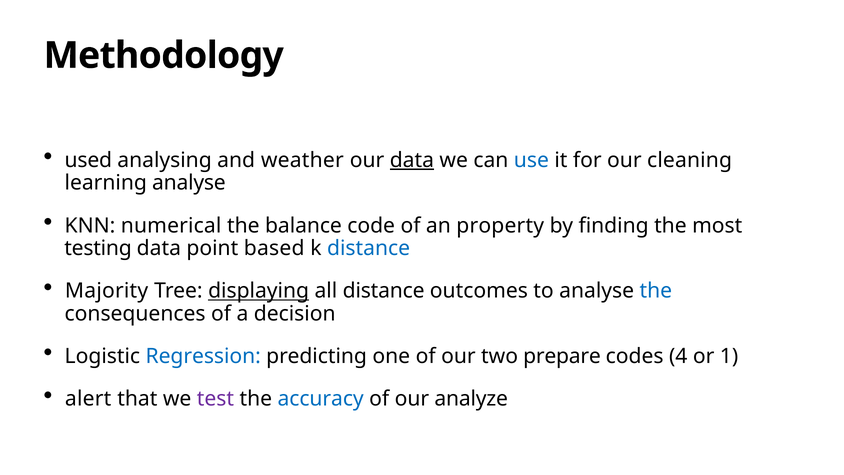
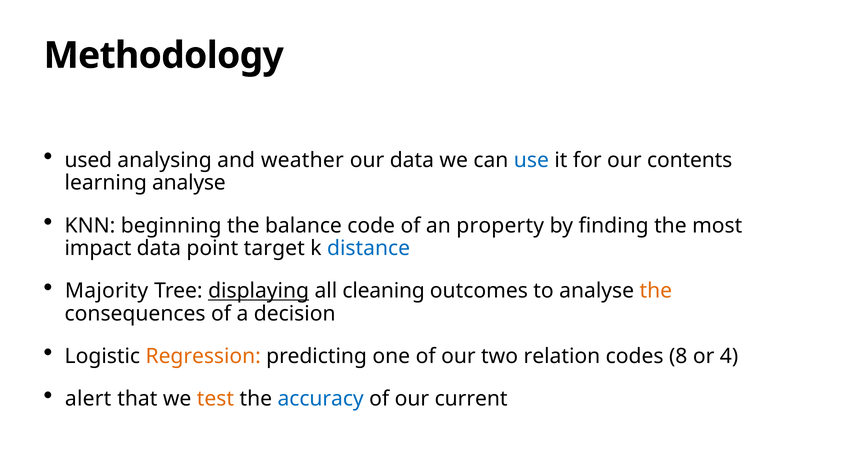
data underline: present -> none (412, 160)
cleaning: cleaning -> contents (690, 160)
numerical: numerical -> beginning (171, 225)
testing: testing -> impact (98, 248)
based: based -> target (274, 248)
all distance: distance -> cleaning (384, 291)
the colour: blue -> orange (656, 291)
Regression colour: blue -> orange (203, 356)
prepare: prepare -> relation (562, 356)
4: 4 -> 8 (678, 356)
1: 1 -> 4 (729, 356)
test colour: purple -> orange (215, 399)
analyze: analyze -> current (471, 399)
